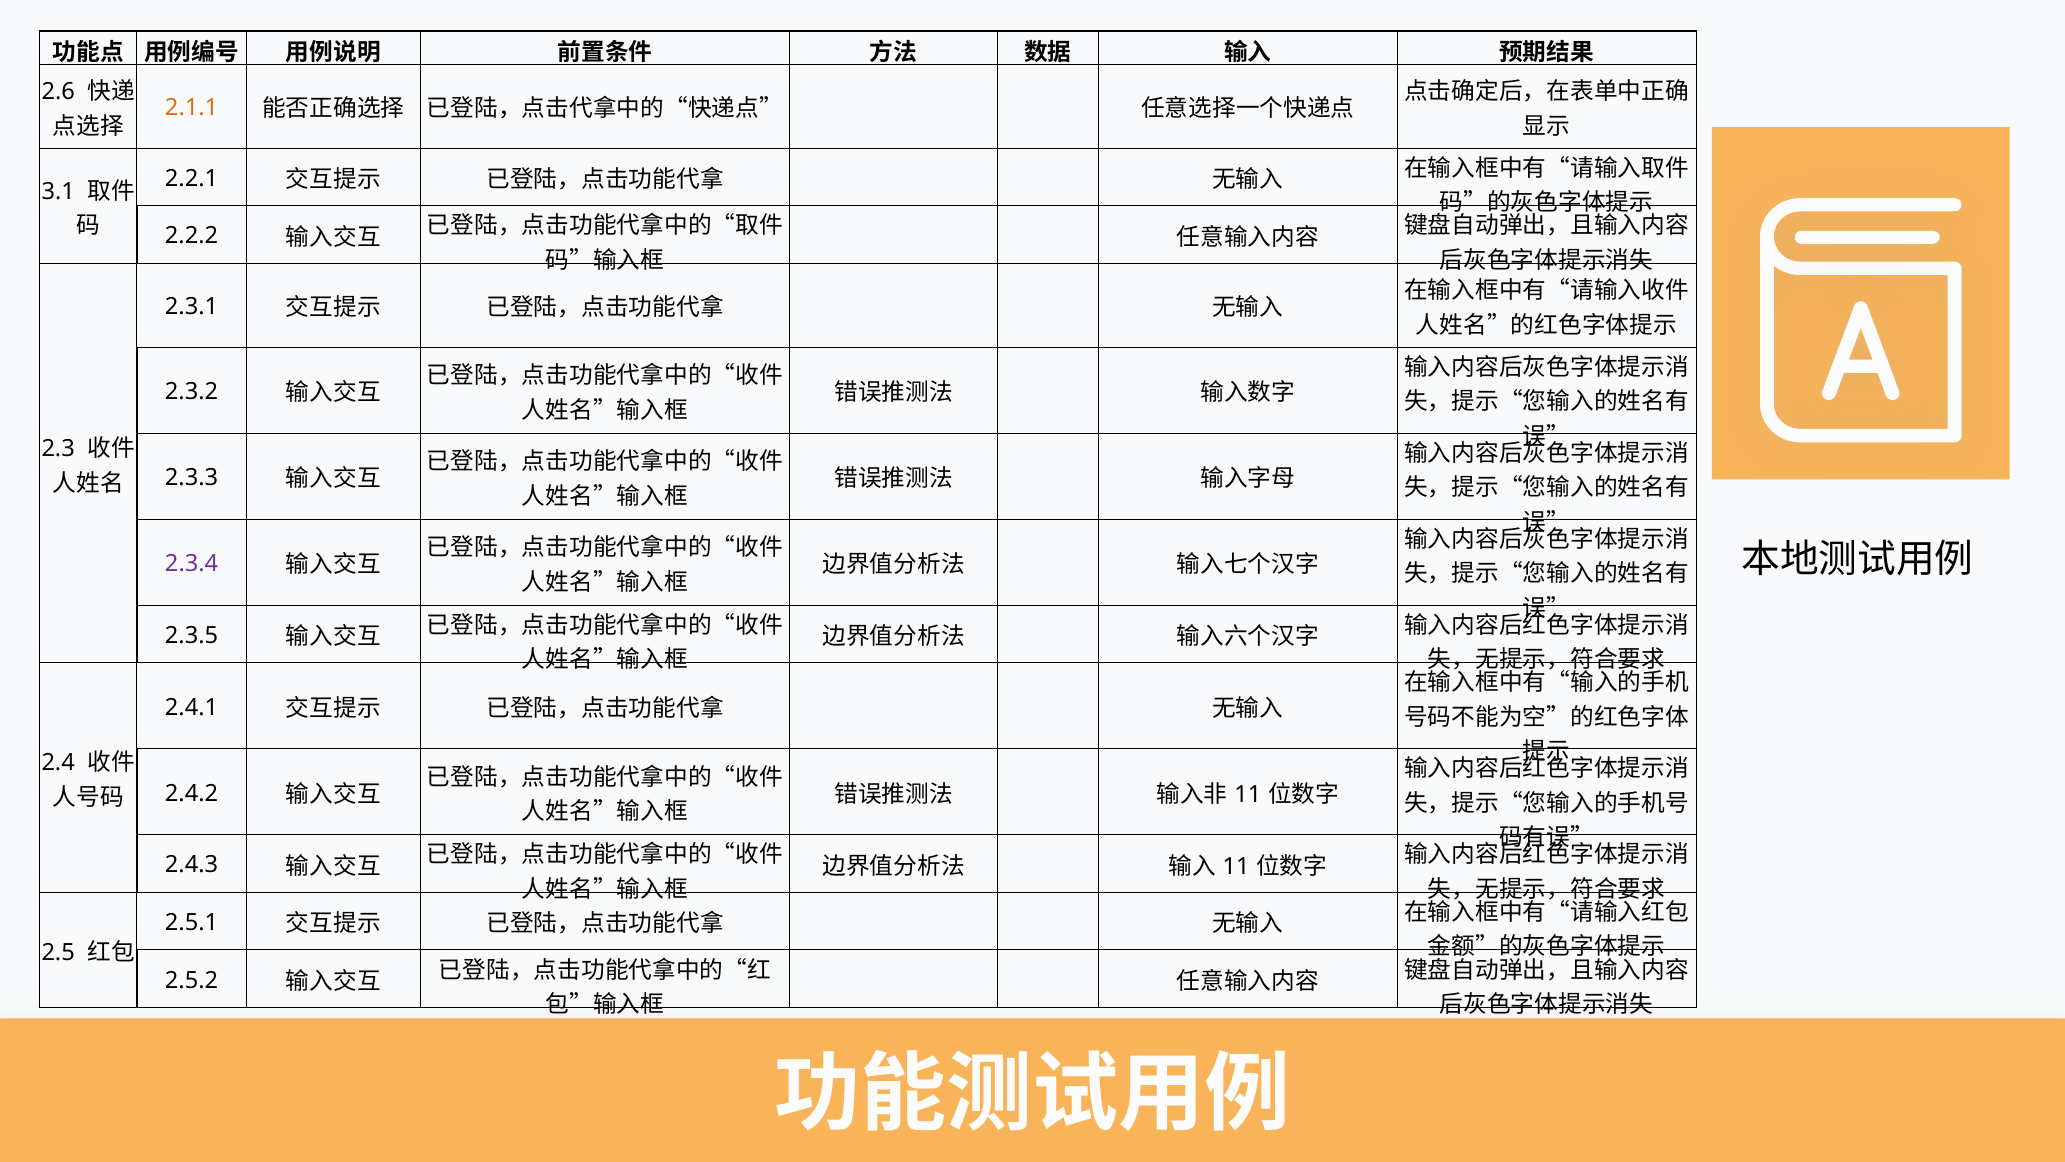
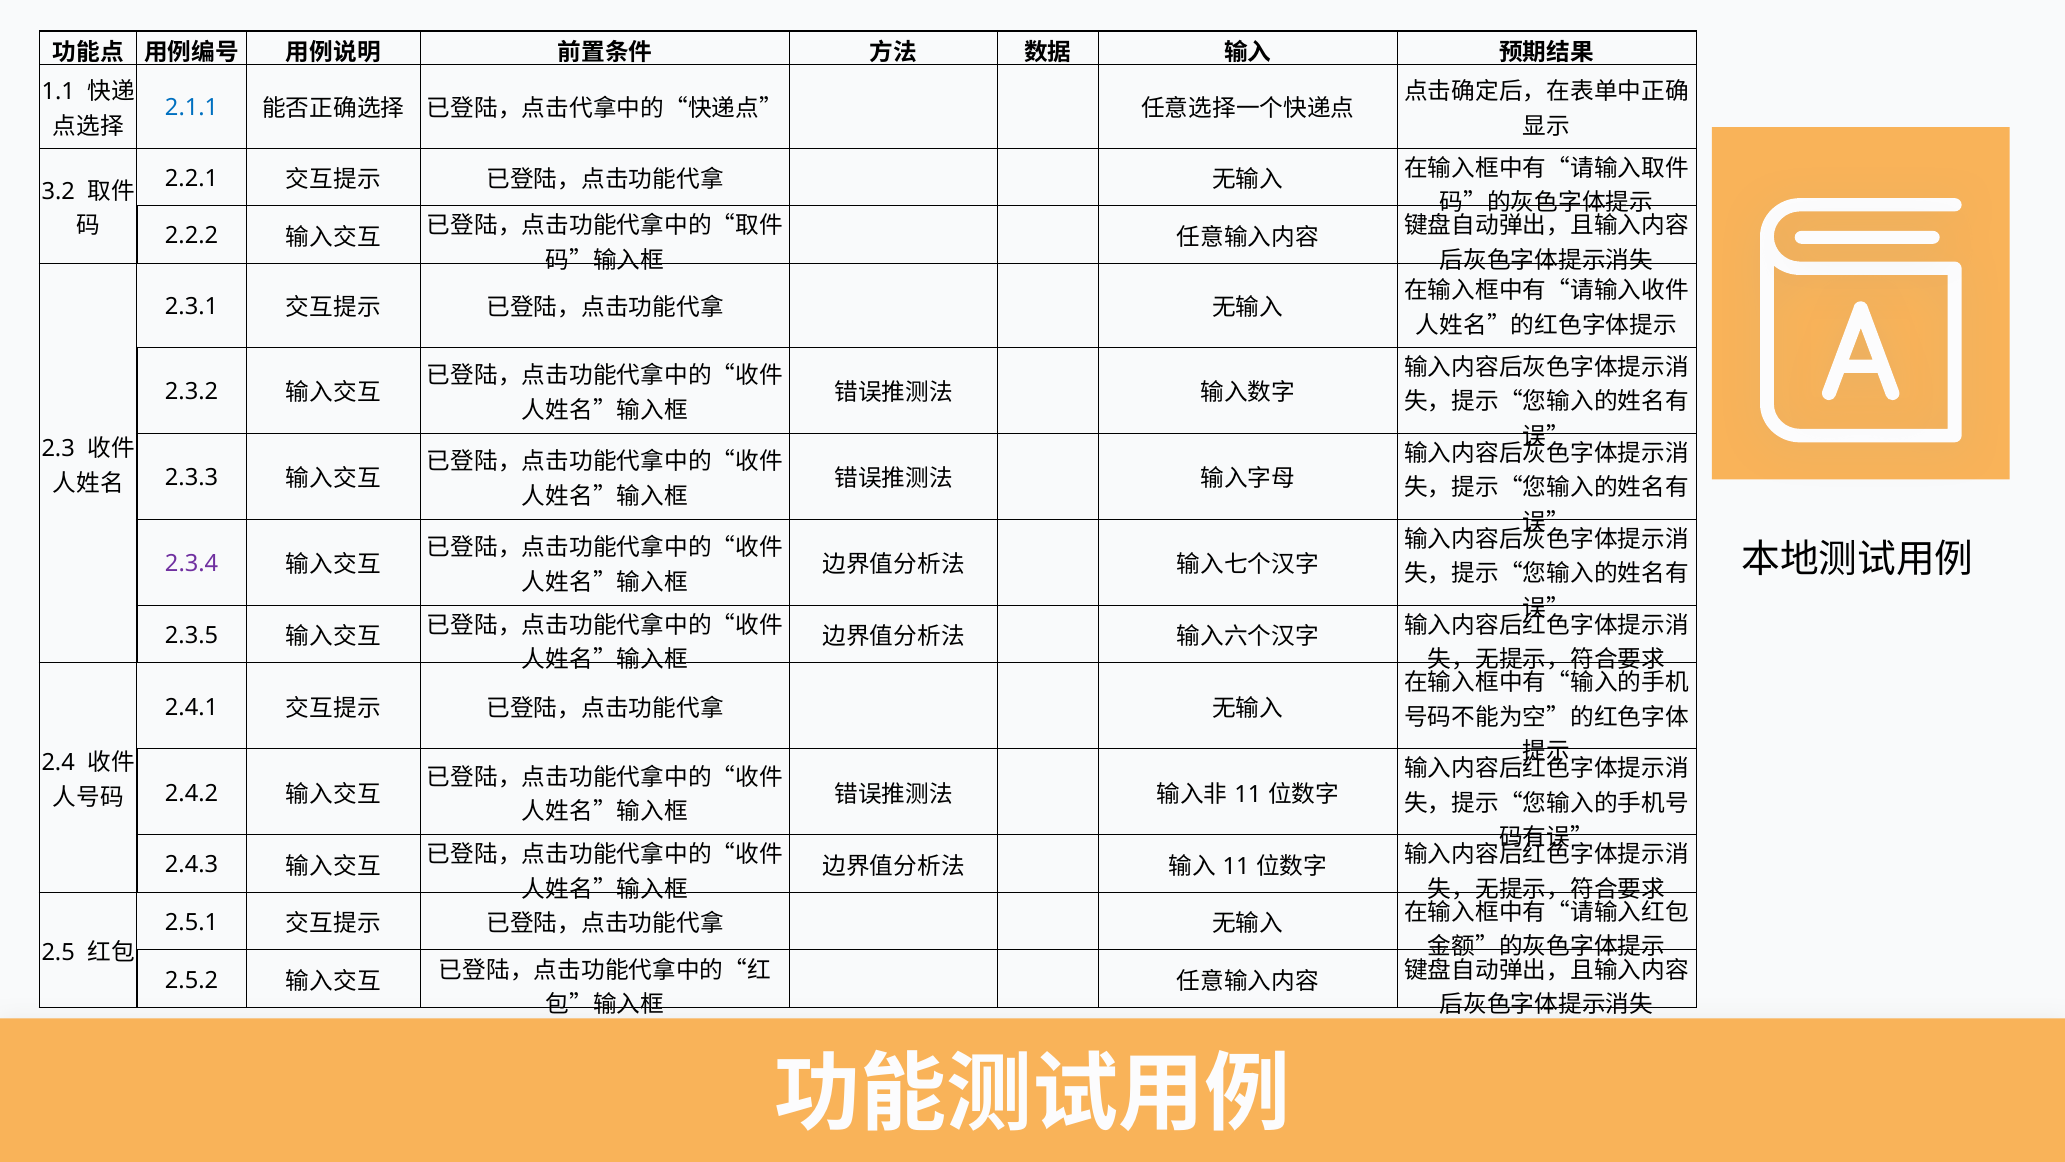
2.6: 2.6 -> 1.1 (58, 92)
2.1.1 colour: orange -> blue (192, 108)
3.1: 3.1 -> 3.2 (58, 191)
